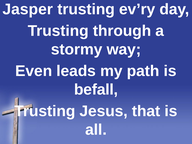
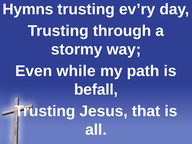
Jasper: Jasper -> Hymns (28, 9)
leads: leads -> while (76, 71)
